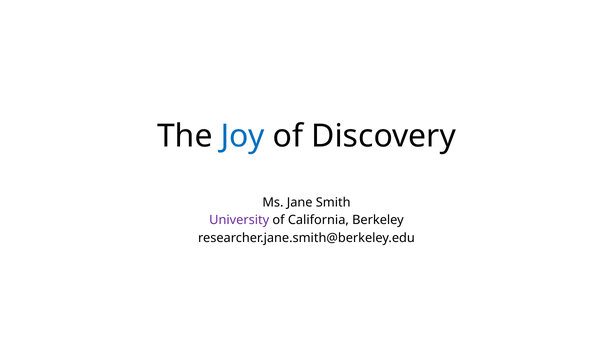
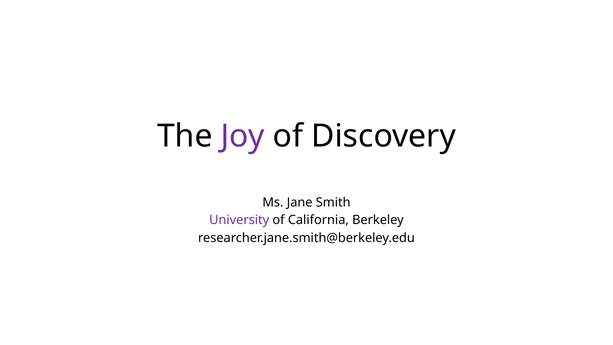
Joy colour: blue -> purple (243, 136)
